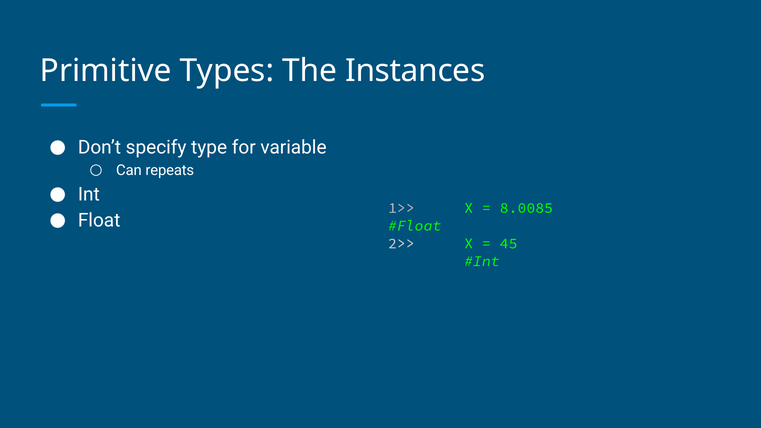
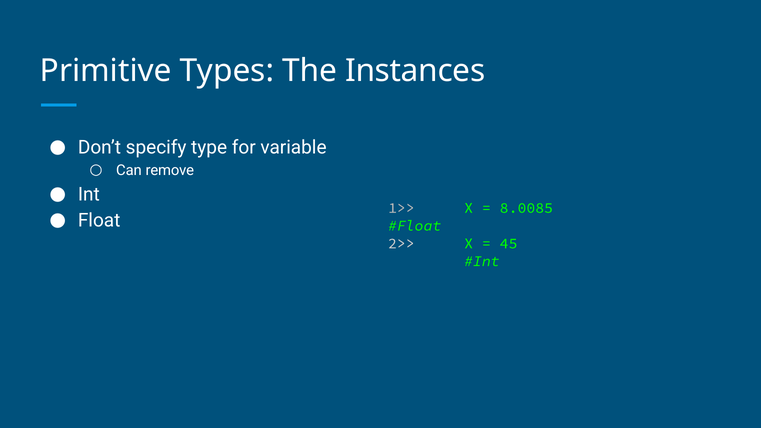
repeats: repeats -> remove (170, 170)
